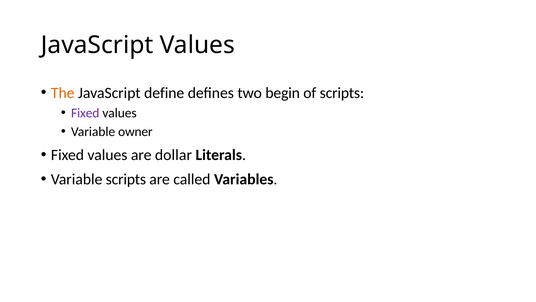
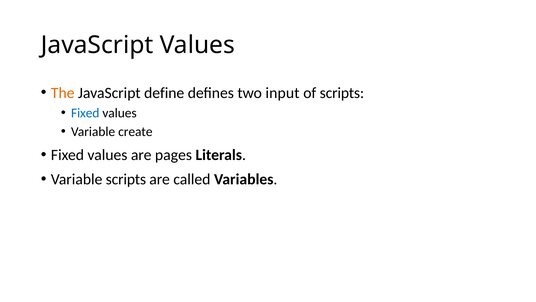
begin: begin -> input (283, 93)
Fixed colour: purple -> blue (85, 113)
owner: owner -> create (135, 132)
dollar: dollar -> pages (173, 155)
